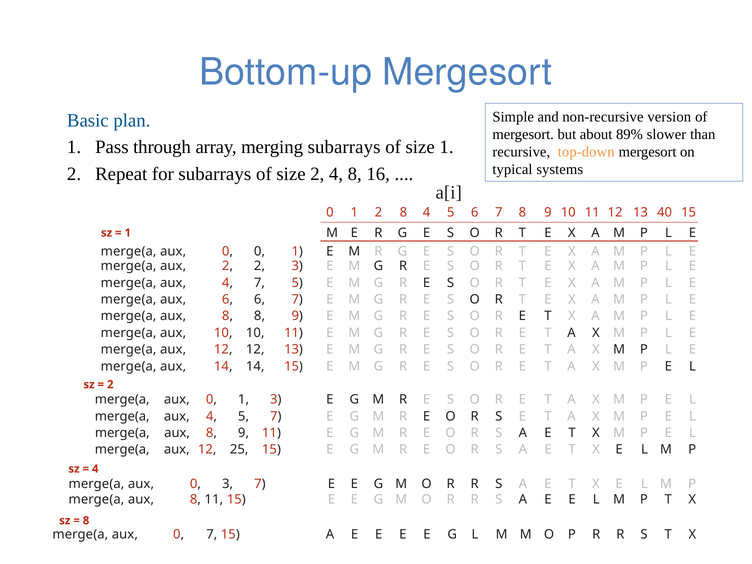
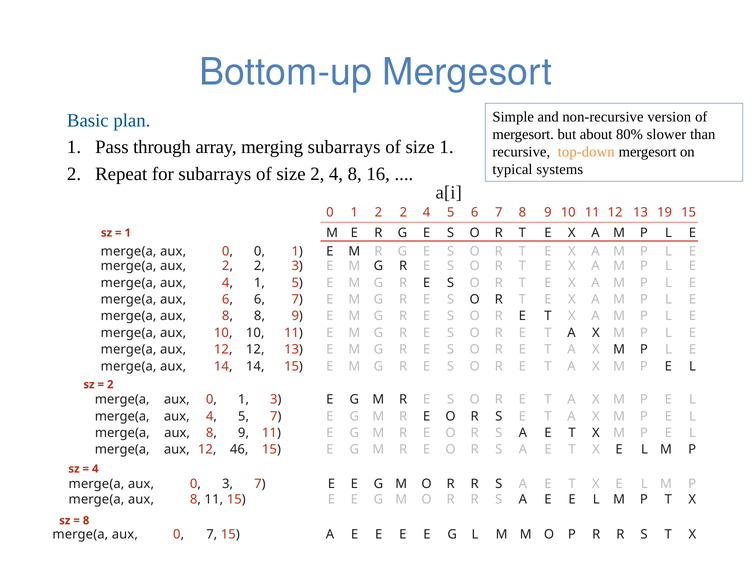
89%: 89% -> 80% (629, 135)
1 2 8: 8 -> 2 (403, 213)
40: 40 -> 19 (665, 213)
4 7: 7 -> 1 (259, 283)
25: 25 -> 46 (239, 449)
